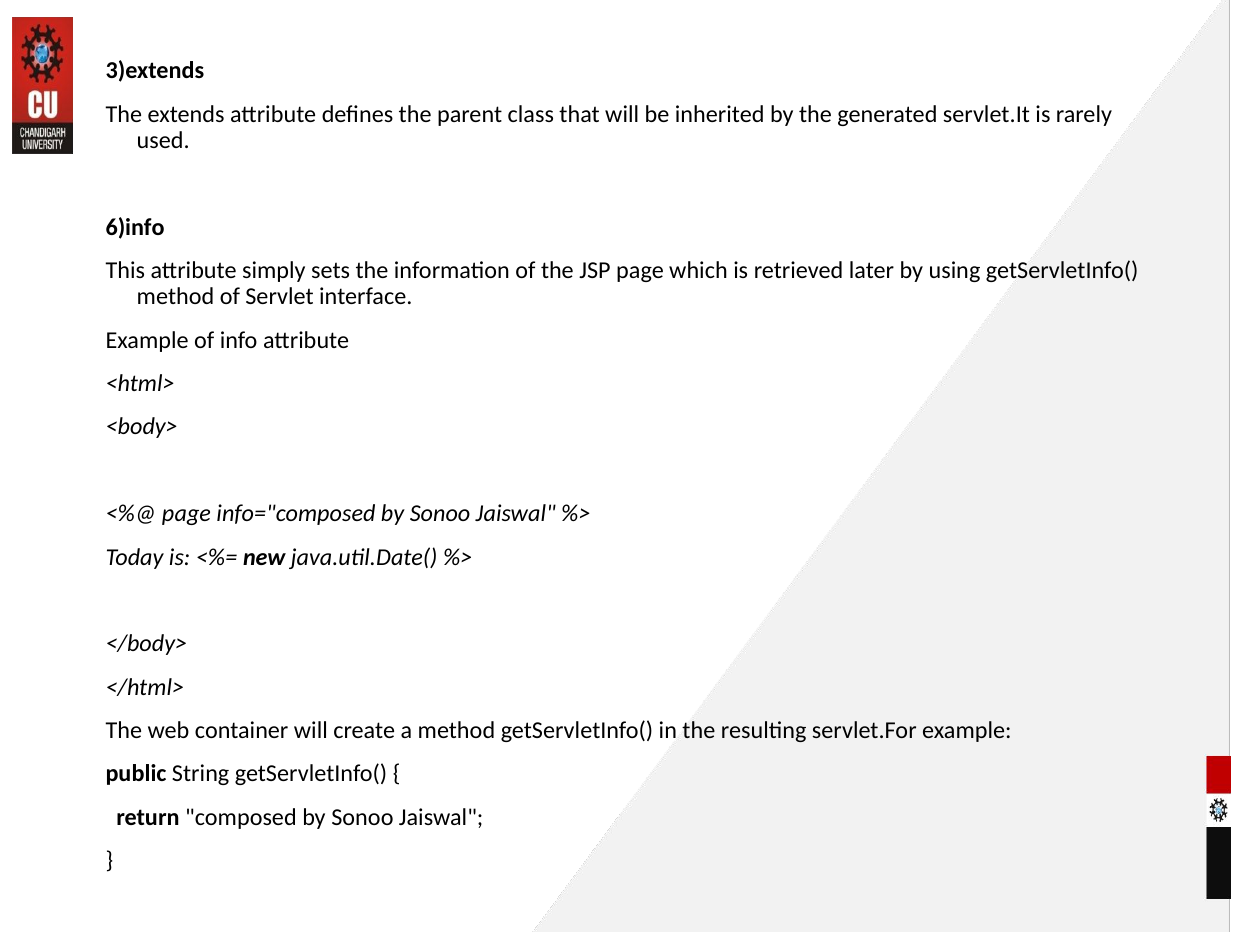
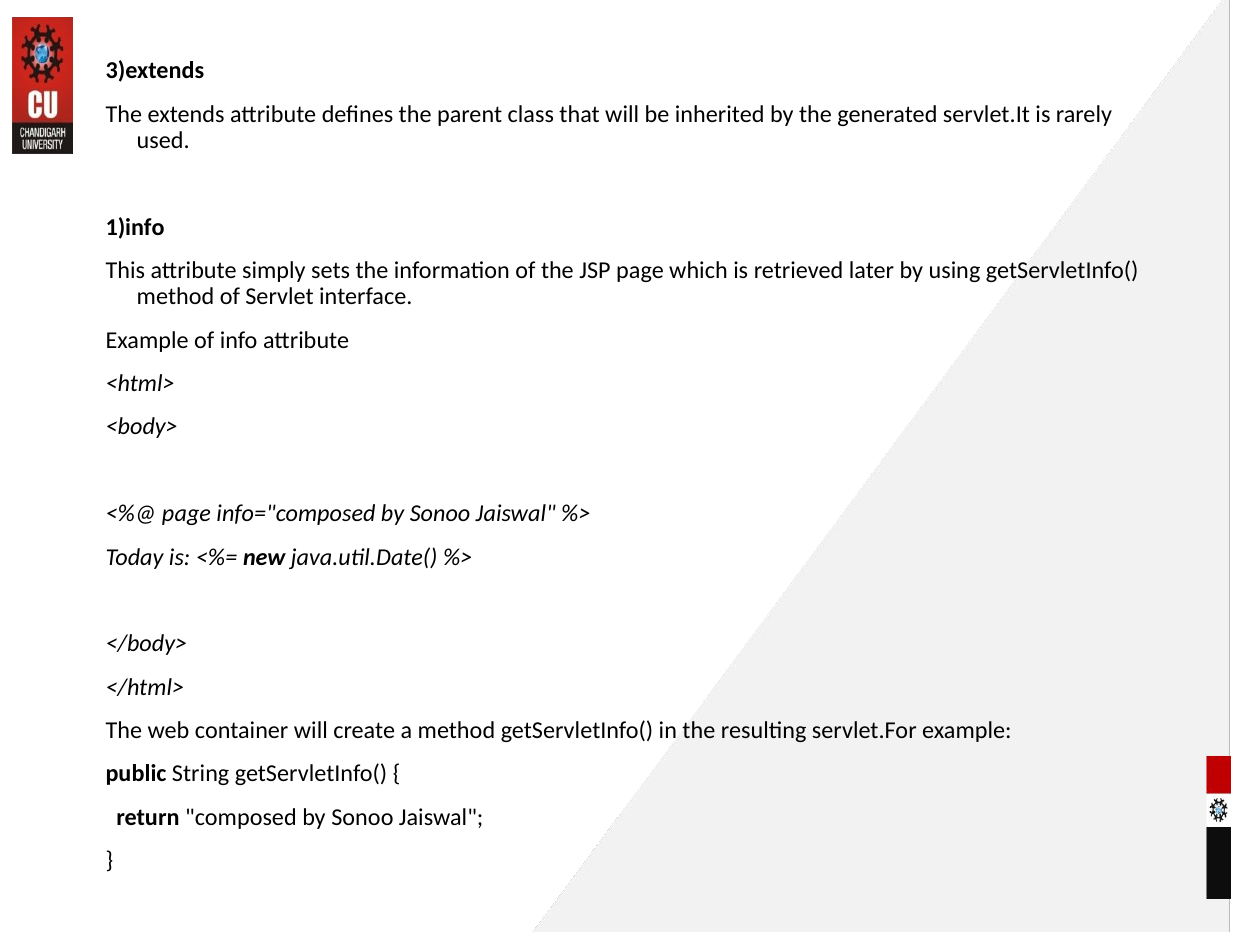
6)info: 6)info -> 1)info (135, 227)
